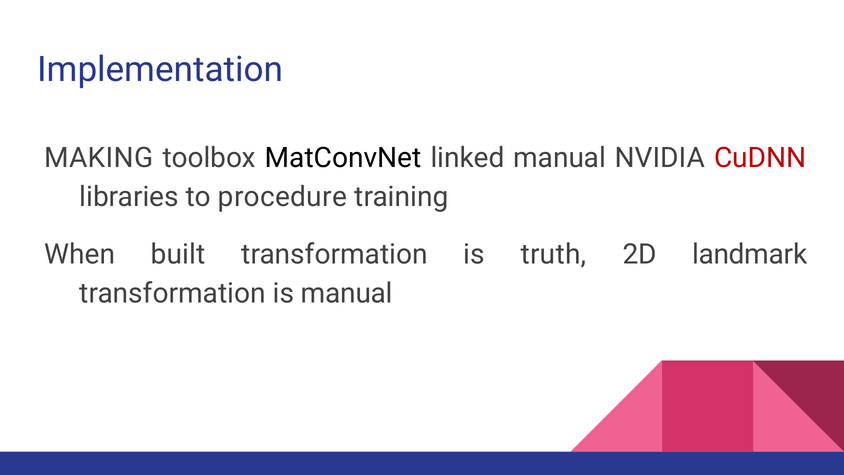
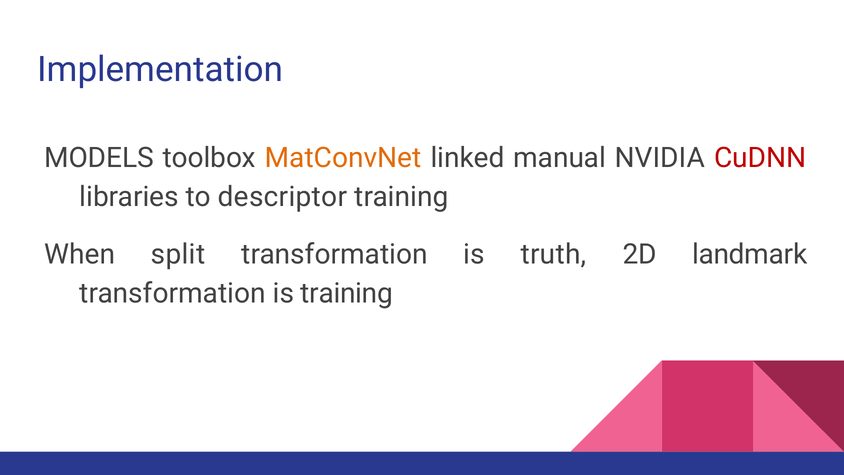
MAKING: MAKING -> MODELS (99, 158)
MatConvNet colour: black -> orange (343, 158)
procedure: procedure -> descriptor (282, 197)
built: built -> split (178, 254)
is manual: manual -> training (347, 293)
